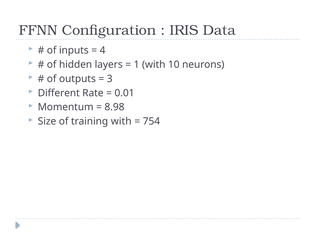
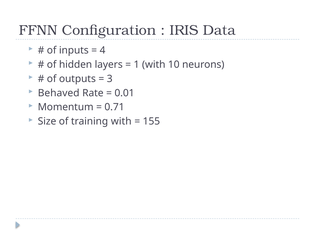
Different: Different -> Behaved (59, 93)
8.98: 8.98 -> 0.71 (114, 107)
754: 754 -> 155 (151, 122)
